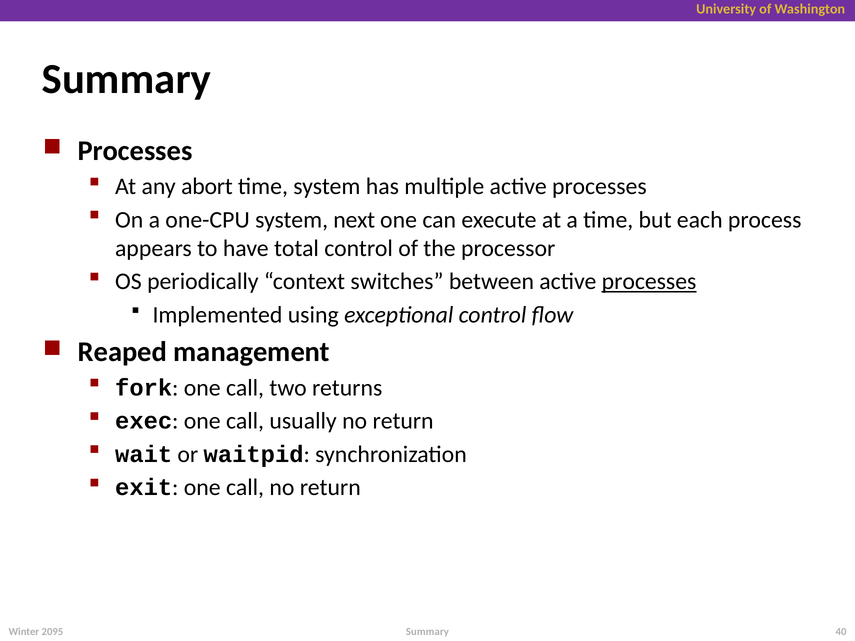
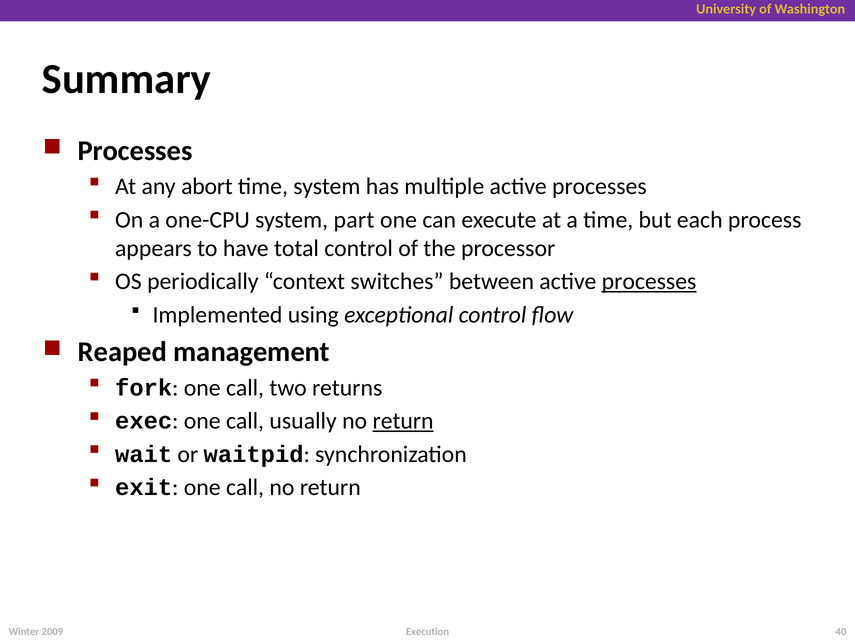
next: next -> part (354, 220)
return underline: none -> present (403, 421)
2095: 2095 -> 2009 (52, 632)
Summary: Summary -> Execution (427, 632)
